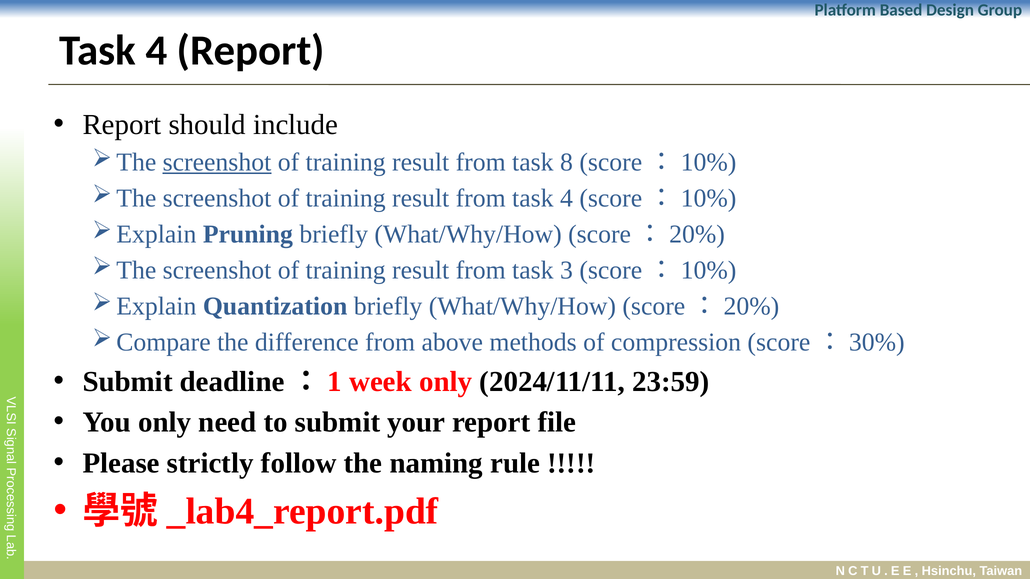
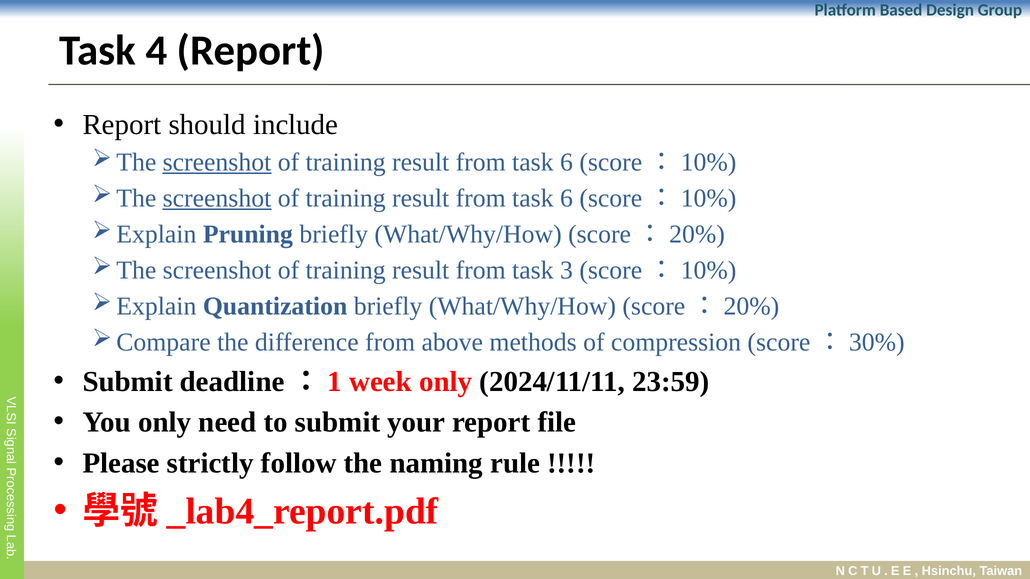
8: 8 -> 6 (567, 162)
screenshot underline: none -> present (217, 198)
4: 4 -> 6 (567, 198)
